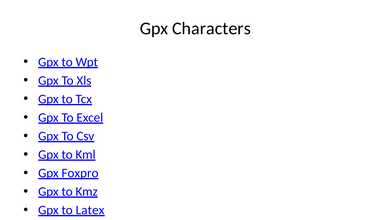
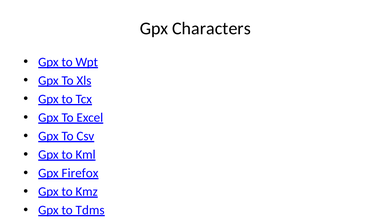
Foxpro: Foxpro -> Firefox (80, 173)
Latex: Latex -> Tdms (90, 210)
